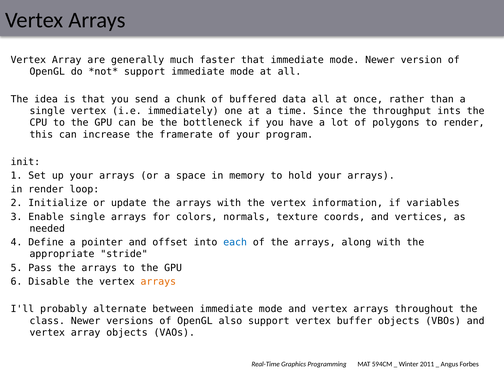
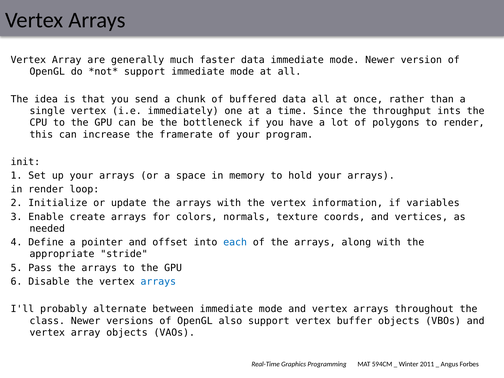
faster that: that -> data (253, 60)
Enable single: single -> create (87, 217)
arrays colour: orange -> blue (158, 282)
